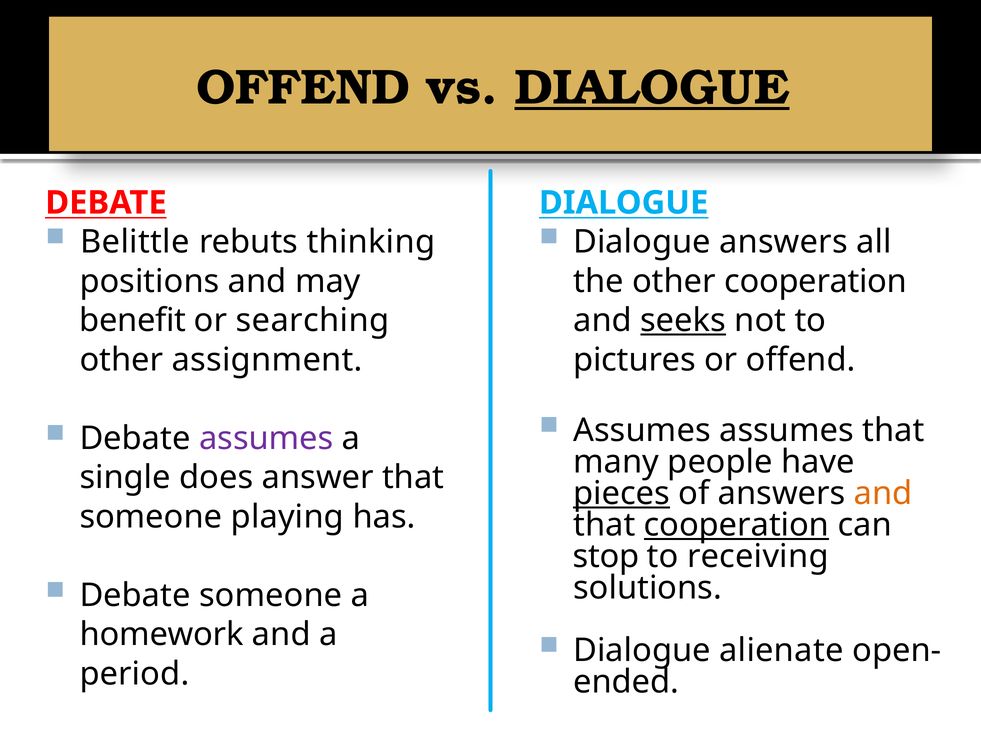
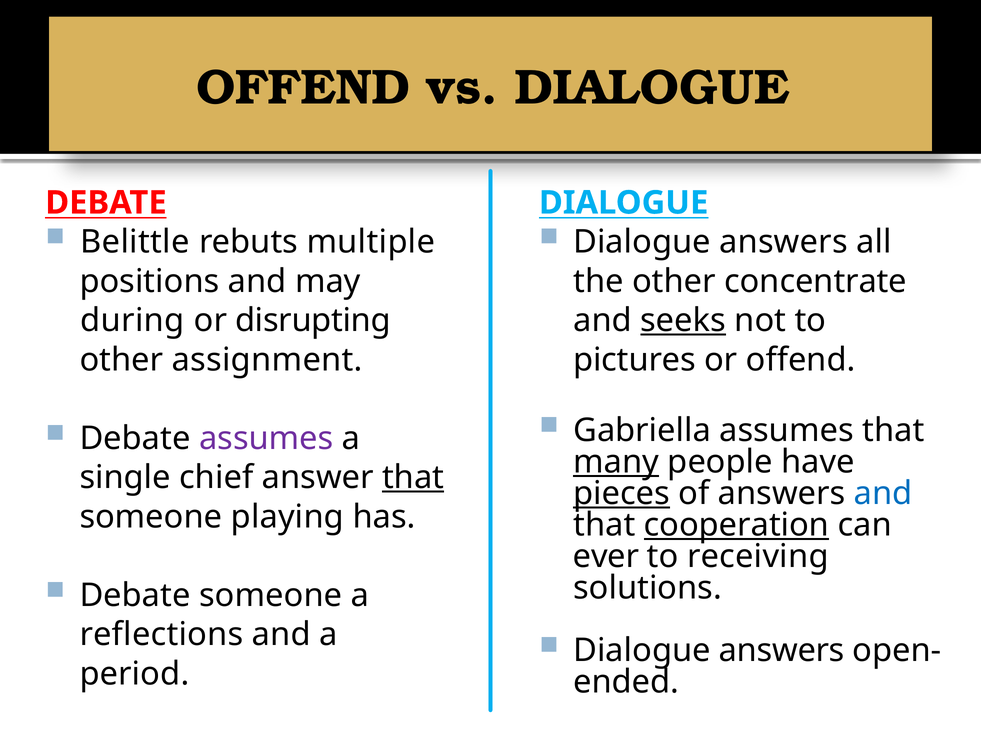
DIALOGUE underline: present -> none (652, 87)
thinking: thinking -> multiple (371, 242)
other cooperation: cooperation -> concentrate (816, 281)
benefit: benefit -> during (132, 320)
searching: searching -> disrupting (313, 320)
Assumes: Assumes -> Gabriella (642, 431)
many underline: none -> present (616, 462)
does: does -> chief (216, 477)
that underline: none -> present (413, 477)
and colour: orange -> blue (883, 493)
stop: stop -> ever (606, 556)
homework: homework -> reflections (161, 634)
alienate: alienate -> answers (782, 650)
